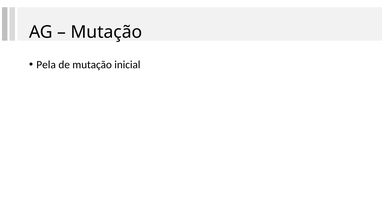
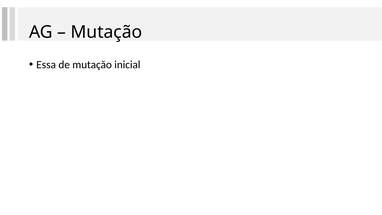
Pela: Pela -> Essa (46, 65)
